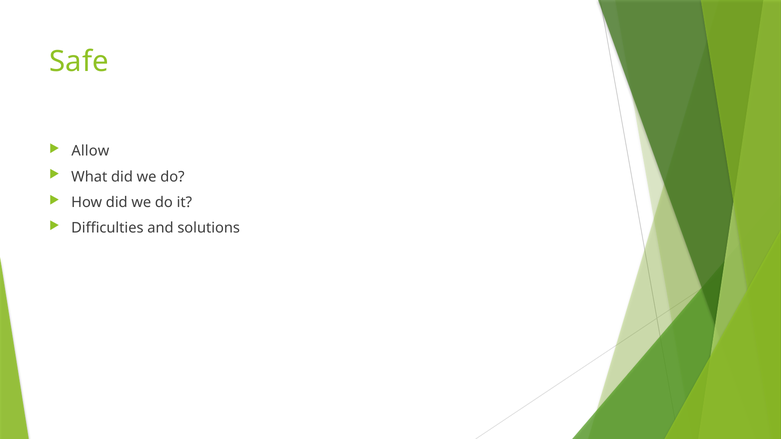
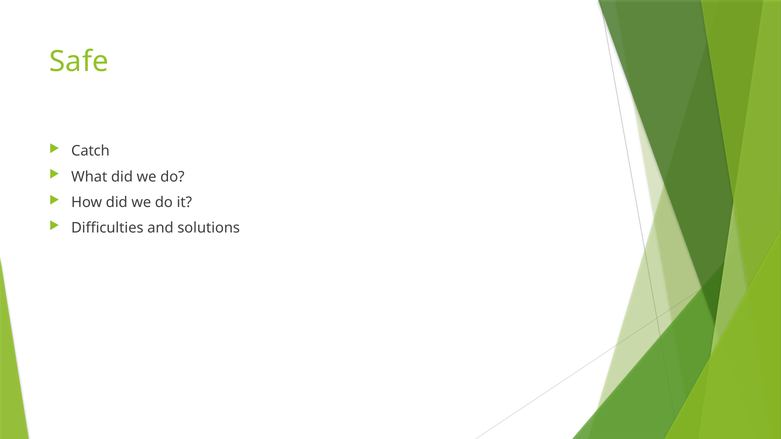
Allow: Allow -> Catch (90, 151)
